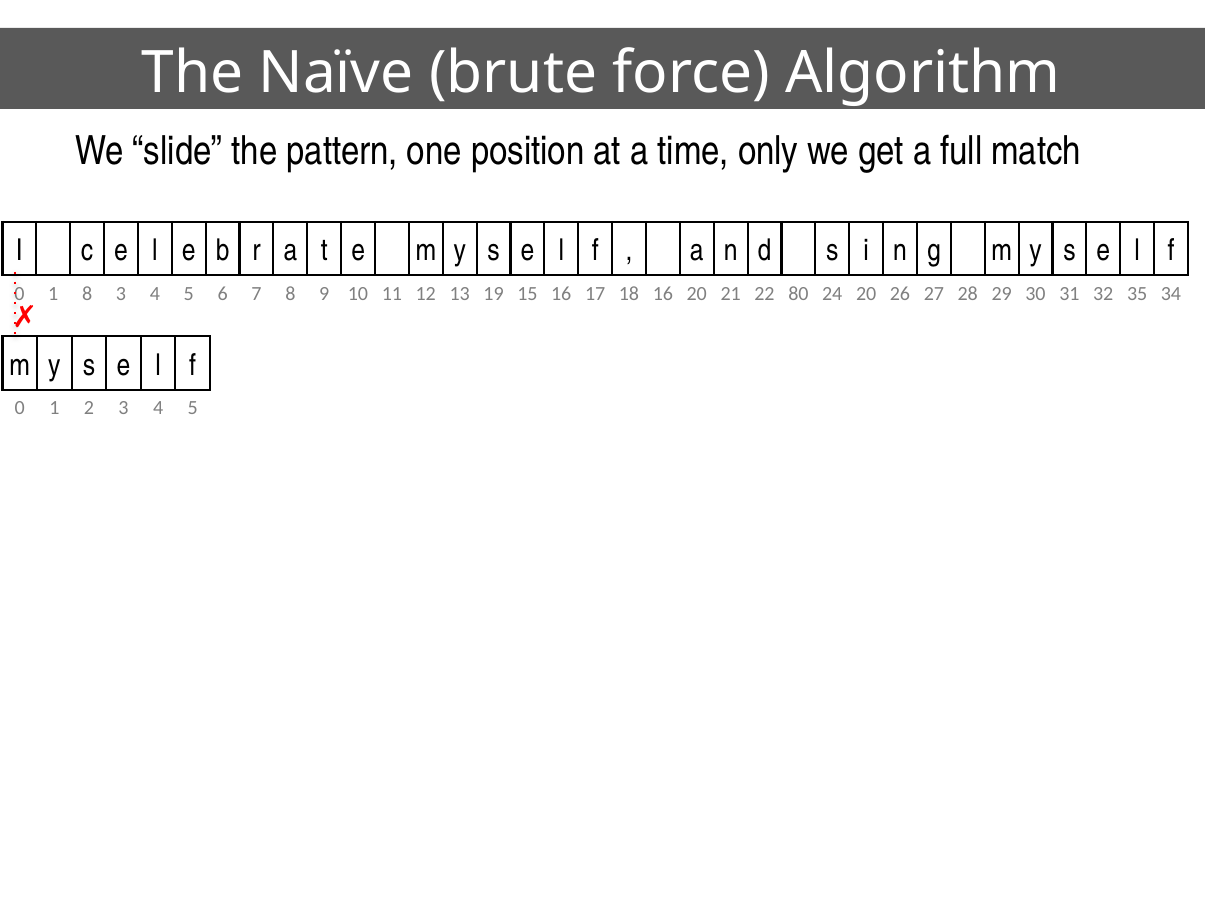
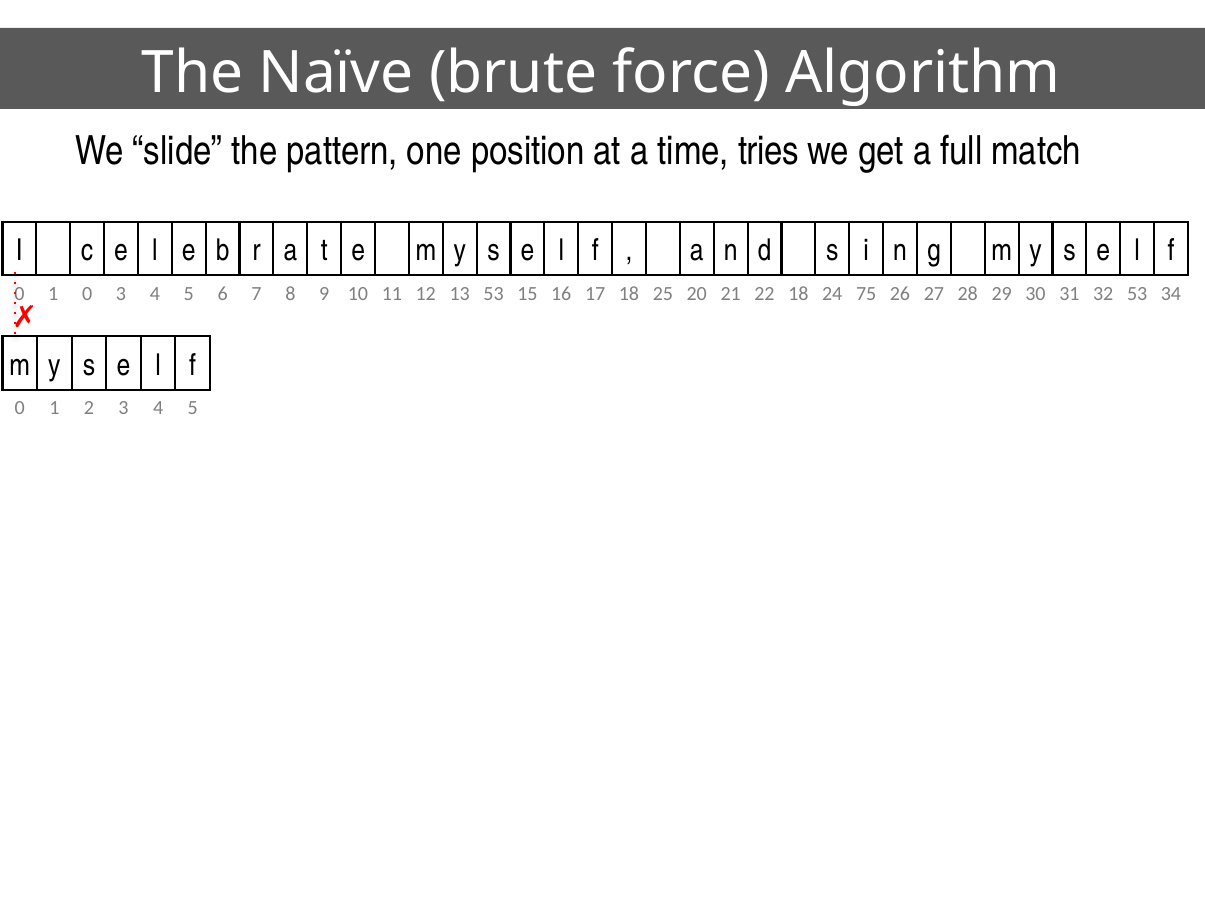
only: only -> tries (768, 151)
1 8: 8 -> 0 (87, 294)
13 19: 19 -> 53 (494, 294)
18 16: 16 -> 25 (663, 294)
22 80: 80 -> 18 (798, 294)
24 20: 20 -> 75 (866, 294)
32 35: 35 -> 53 (1137, 294)
